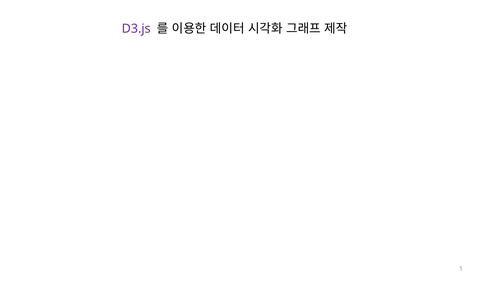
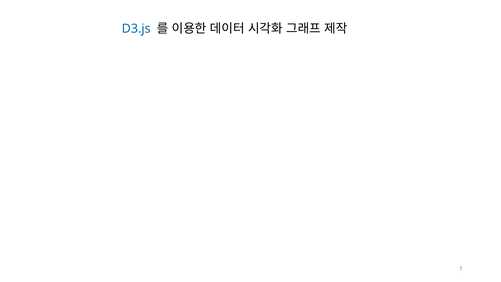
D3.js colour: purple -> blue (136, 29)
